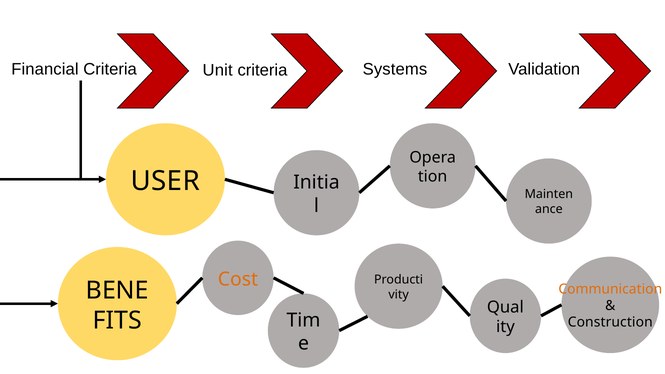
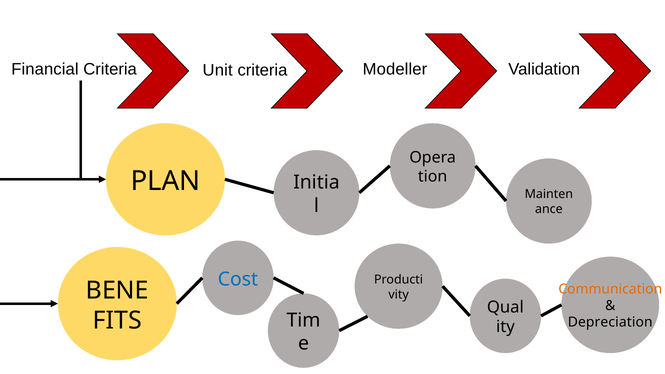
Systems: Systems -> Modeller (395, 69)
USER: USER -> PLAN (166, 181)
Cost colour: orange -> blue (238, 279)
Construction: Construction -> Depreciation (610, 322)
